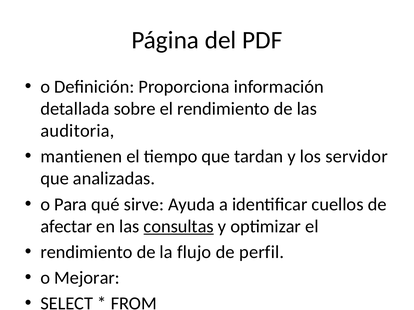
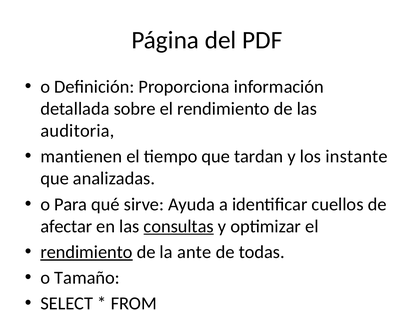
servidor: servidor -> instante (357, 157)
rendimiento underline: none -> present (86, 252)
flujo: flujo -> ante (194, 252)
perfil: perfil -> todas (262, 252)
Mejorar: Mejorar -> Tamaño (87, 278)
